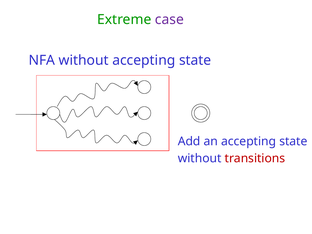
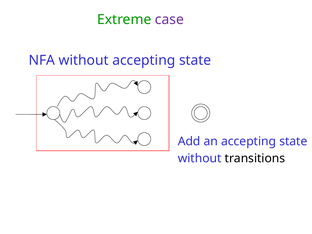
transitions colour: red -> black (255, 158)
